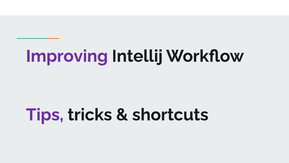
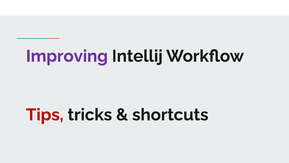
Tips colour: purple -> red (45, 114)
